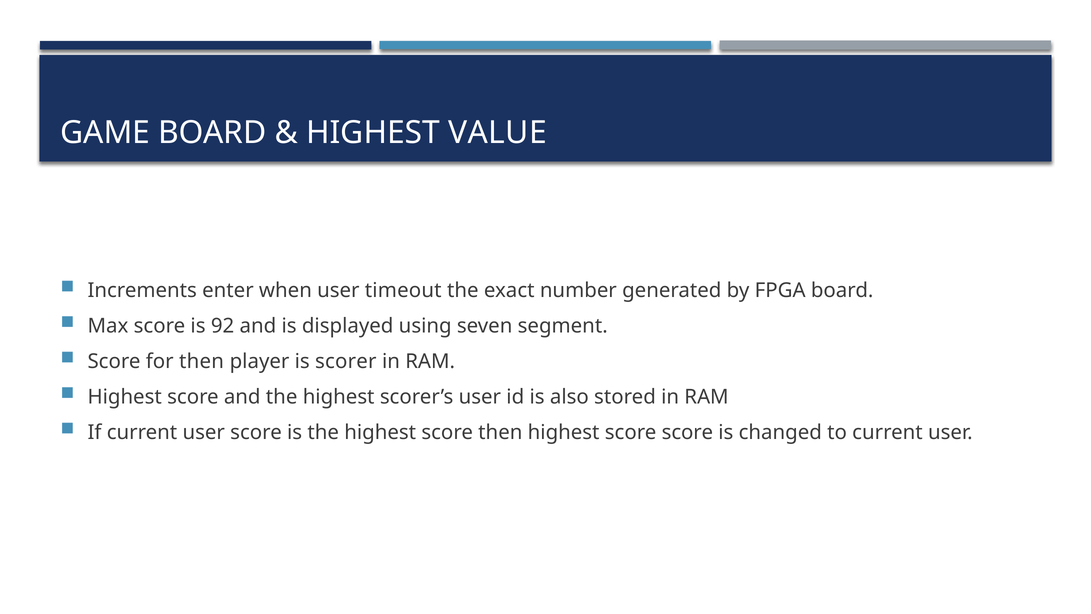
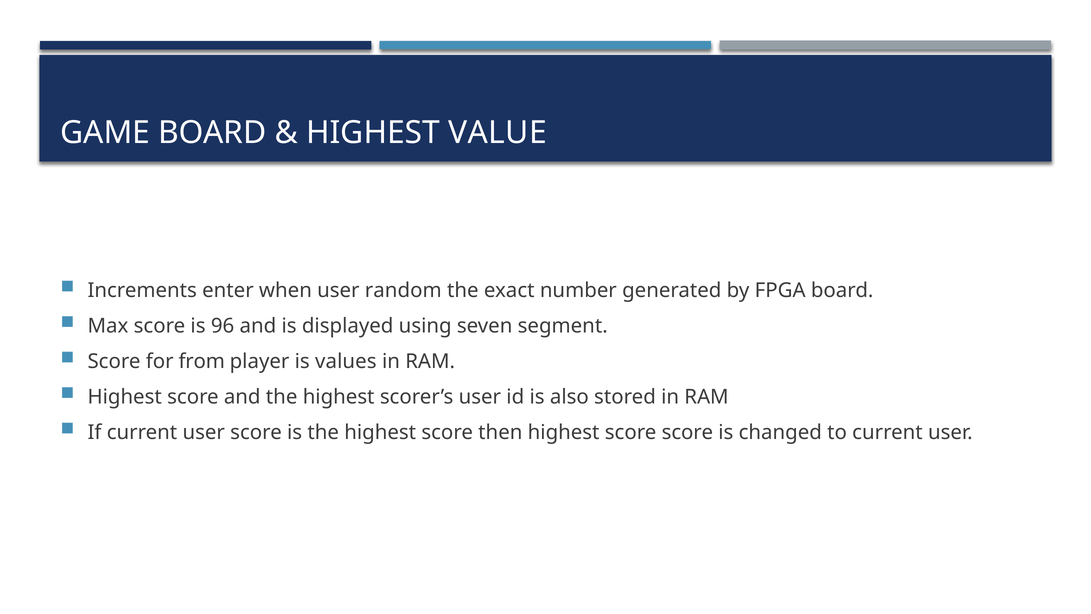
timeout: timeout -> random (403, 290)
92: 92 -> 96 (223, 326)
for then: then -> from (202, 361)
scorer: scorer -> values (346, 361)
